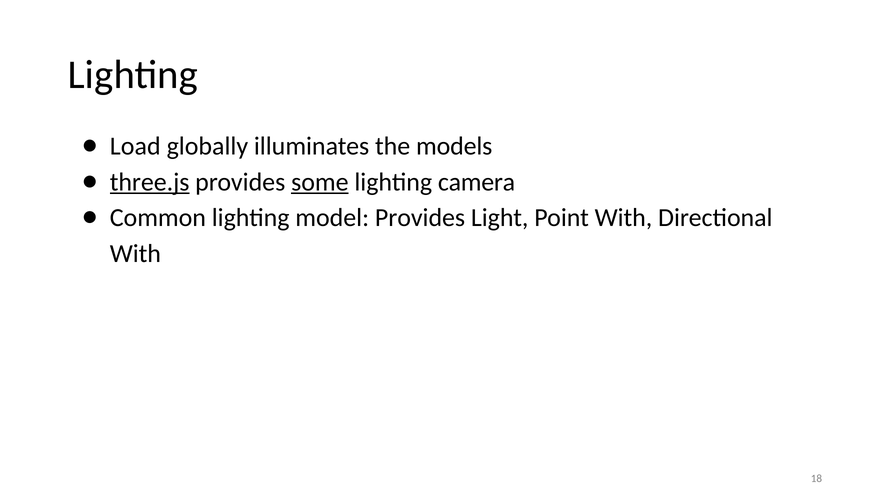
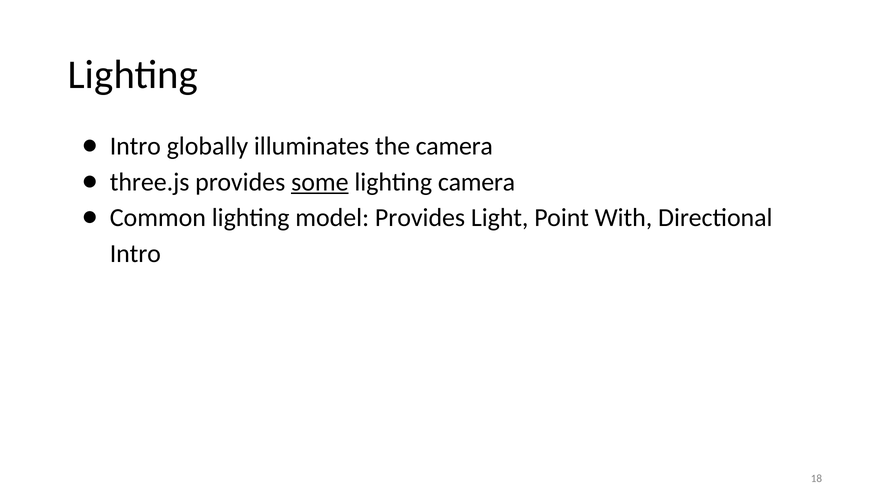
Load: Load -> Intro (135, 146)
the models: models -> camera (454, 146)
three.js underline: present -> none (150, 182)
With: With -> Intro (135, 253)
